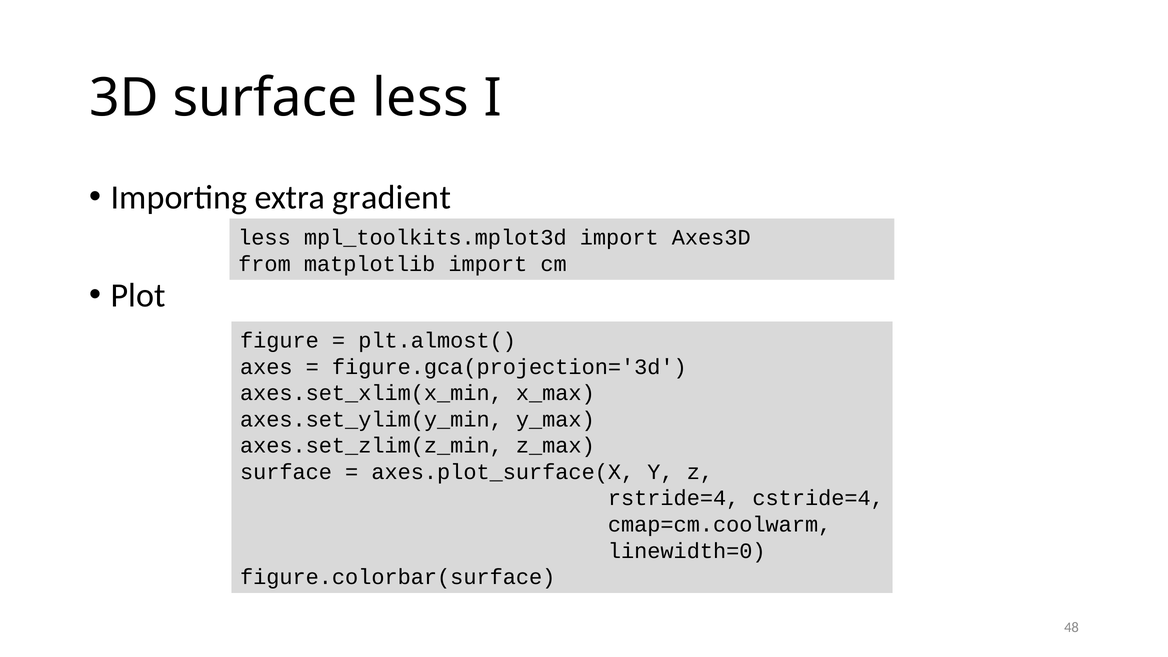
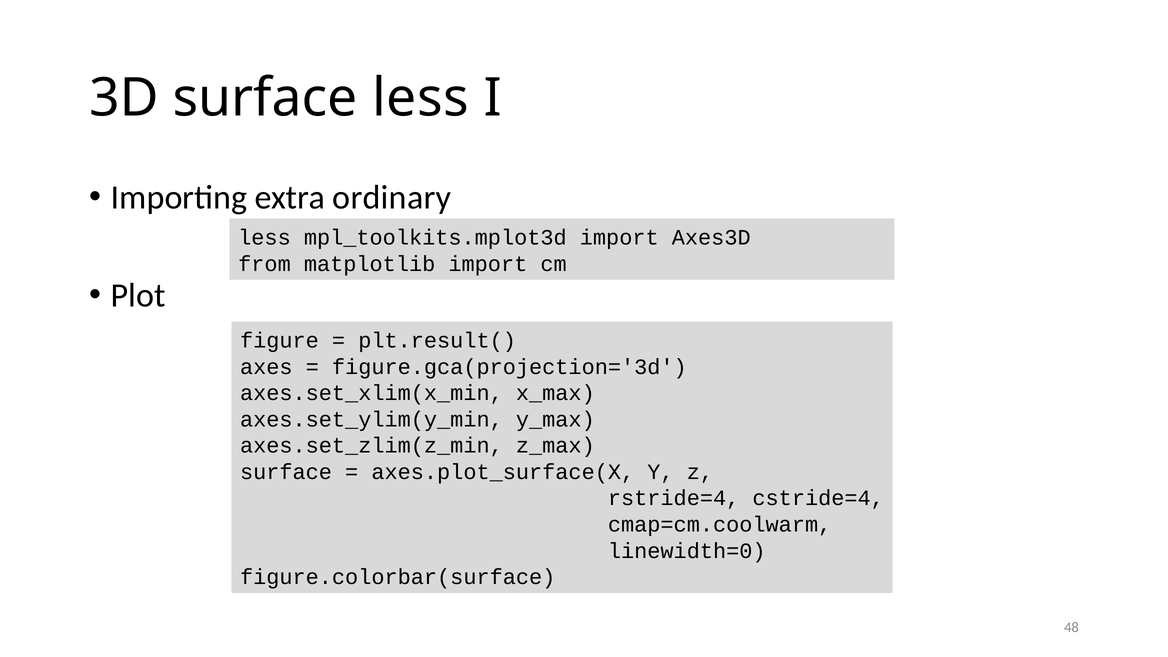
gradient: gradient -> ordinary (392, 197)
plt.almost(: plt.almost( -> plt.result( (437, 341)
